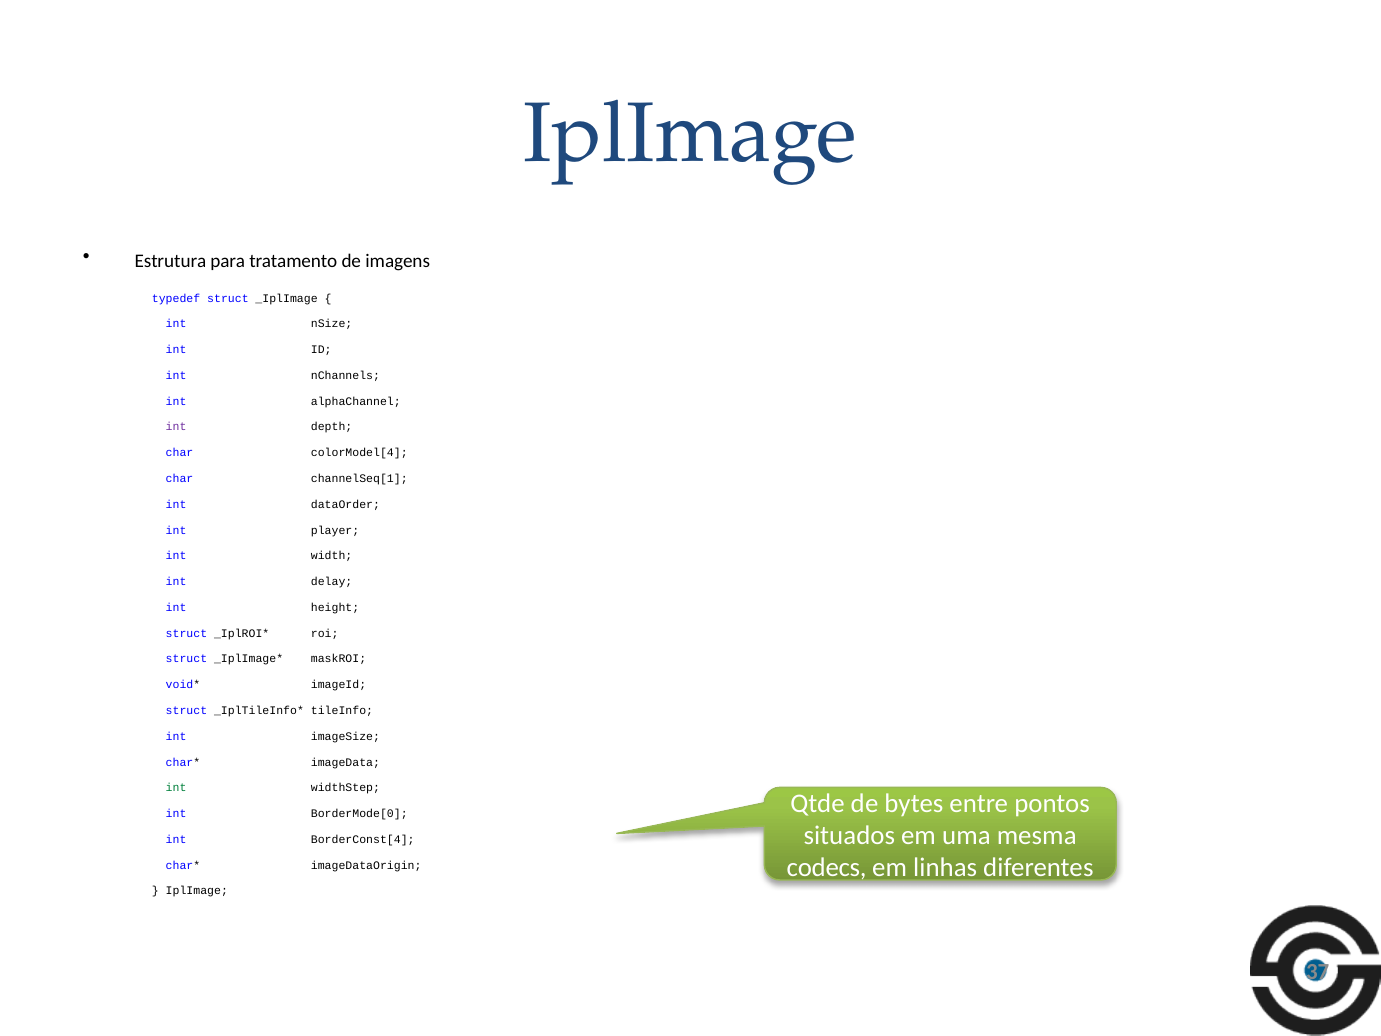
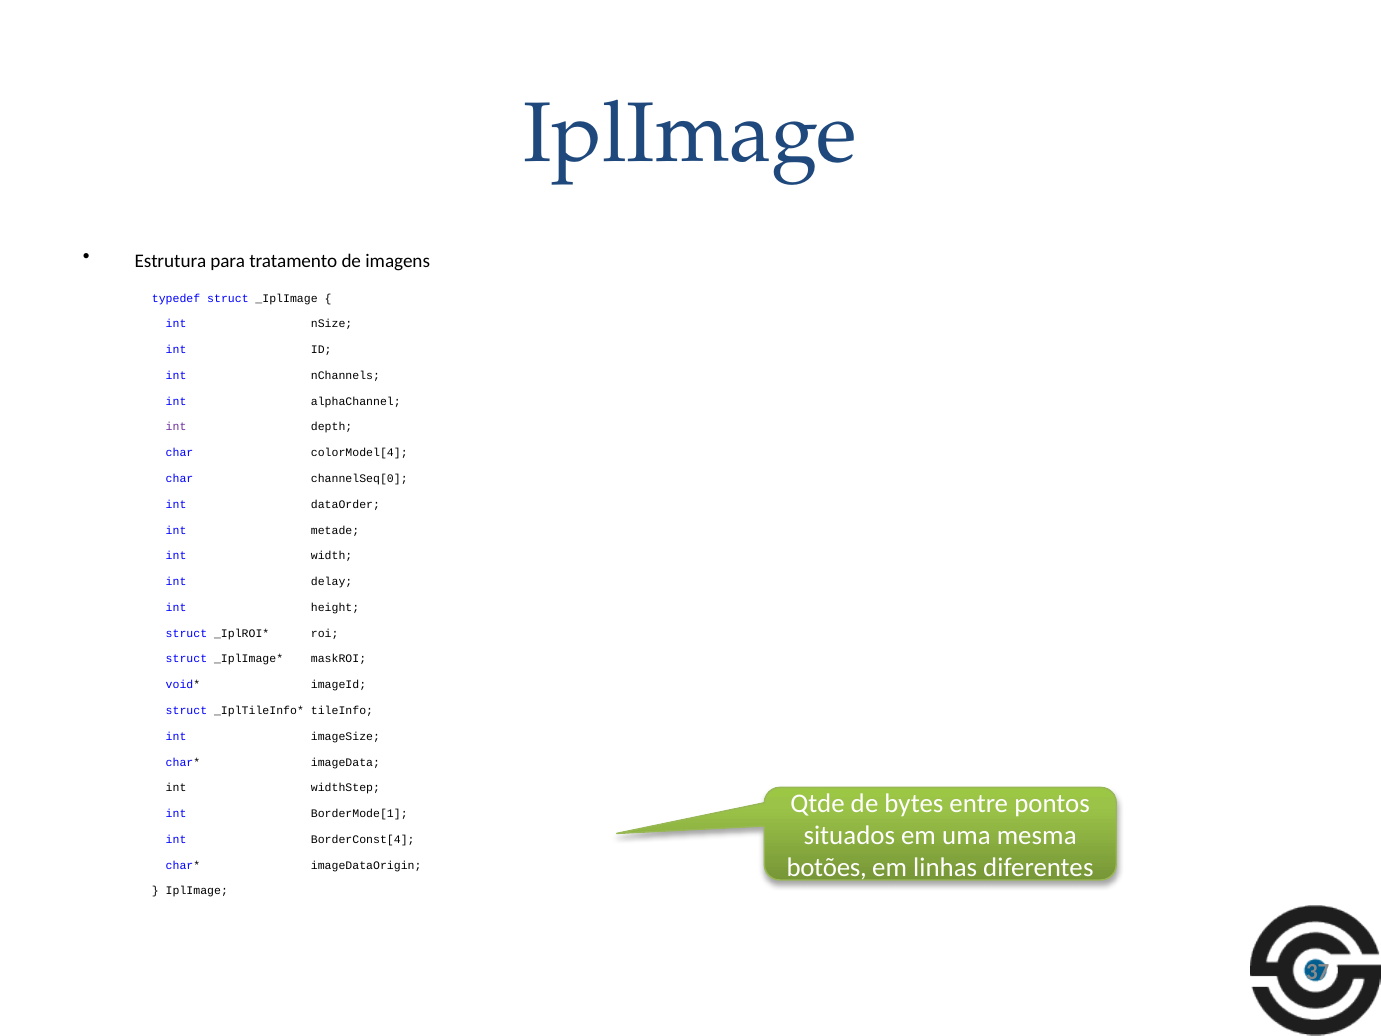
channelSeq[1: channelSeq[1 -> channelSeq[0 (359, 479)
player: player -> metade (335, 530)
int colour: green -> black (176, 788)
BorderMode[0: BorderMode[0 -> BorderMode[1 (359, 814)
codecs: codecs -> botões (827, 868)
